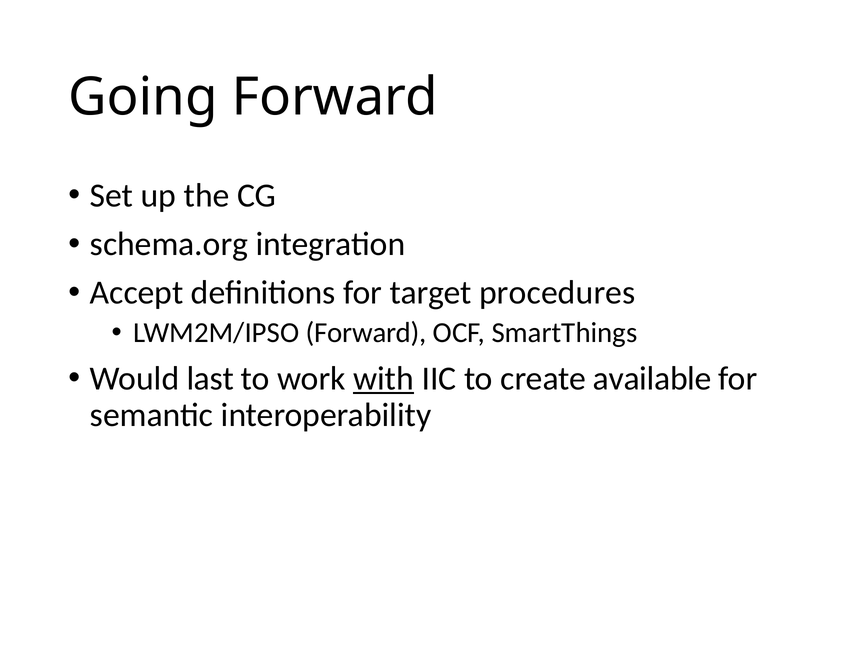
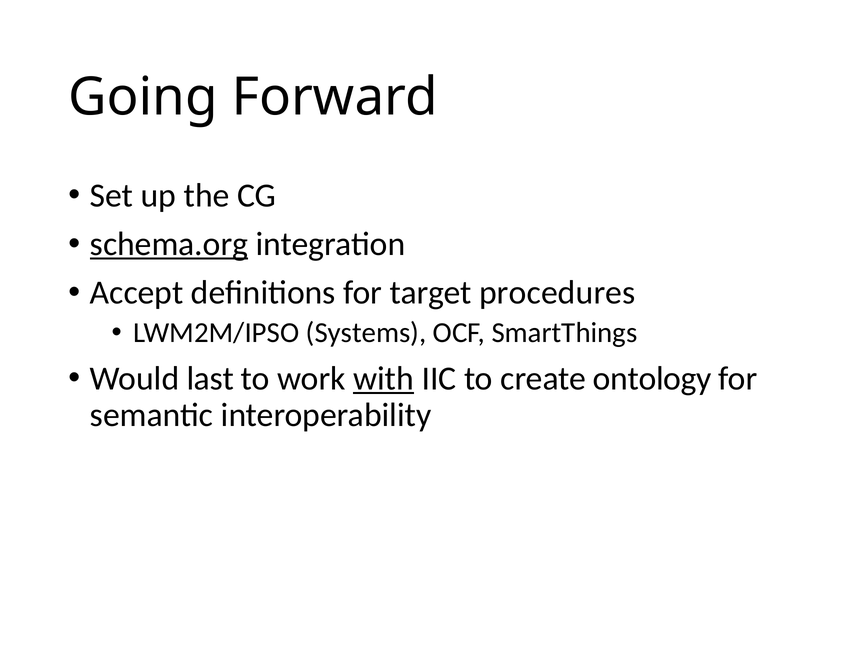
schema.org underline: none -> present (169, 244)
LWM2M/IPSO Forward: Forward -> Systems (366, 332)
available: available -> ontology (652, 378)
